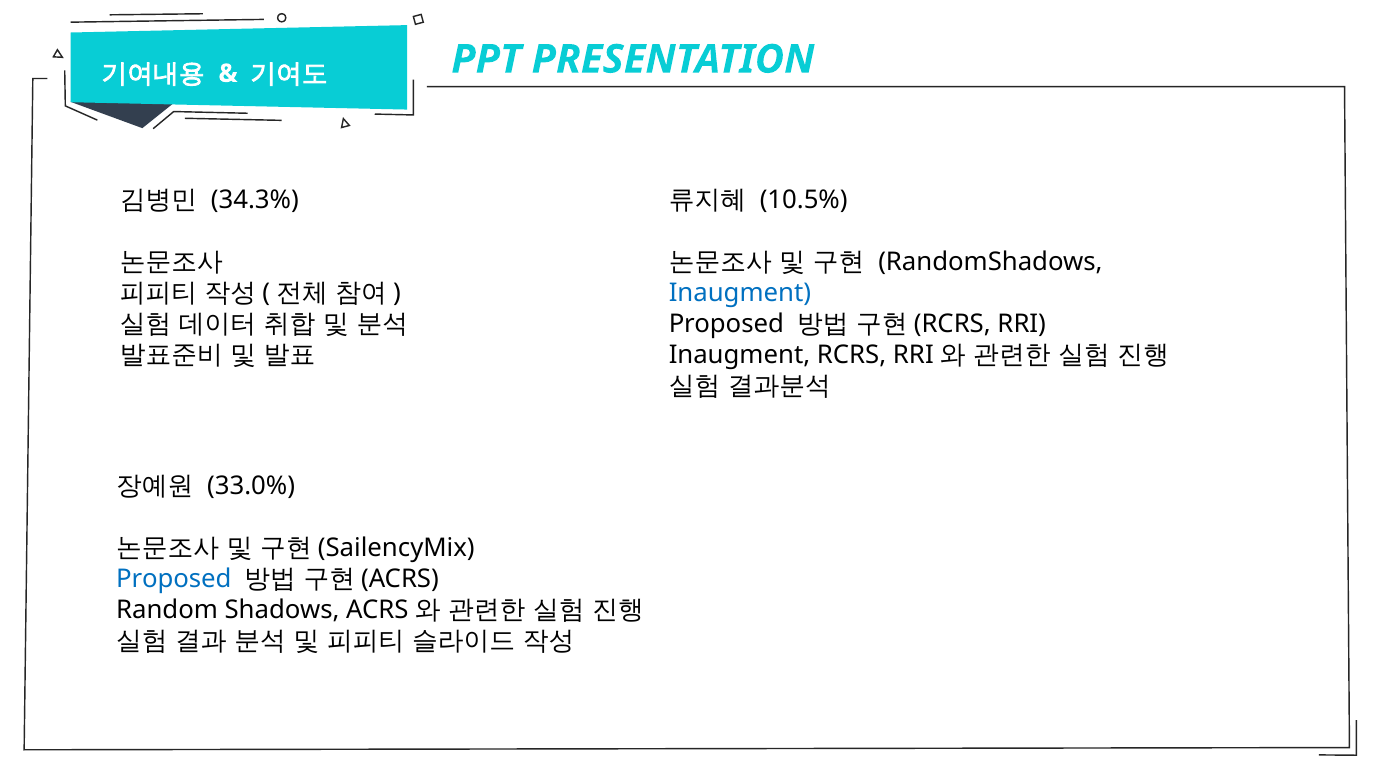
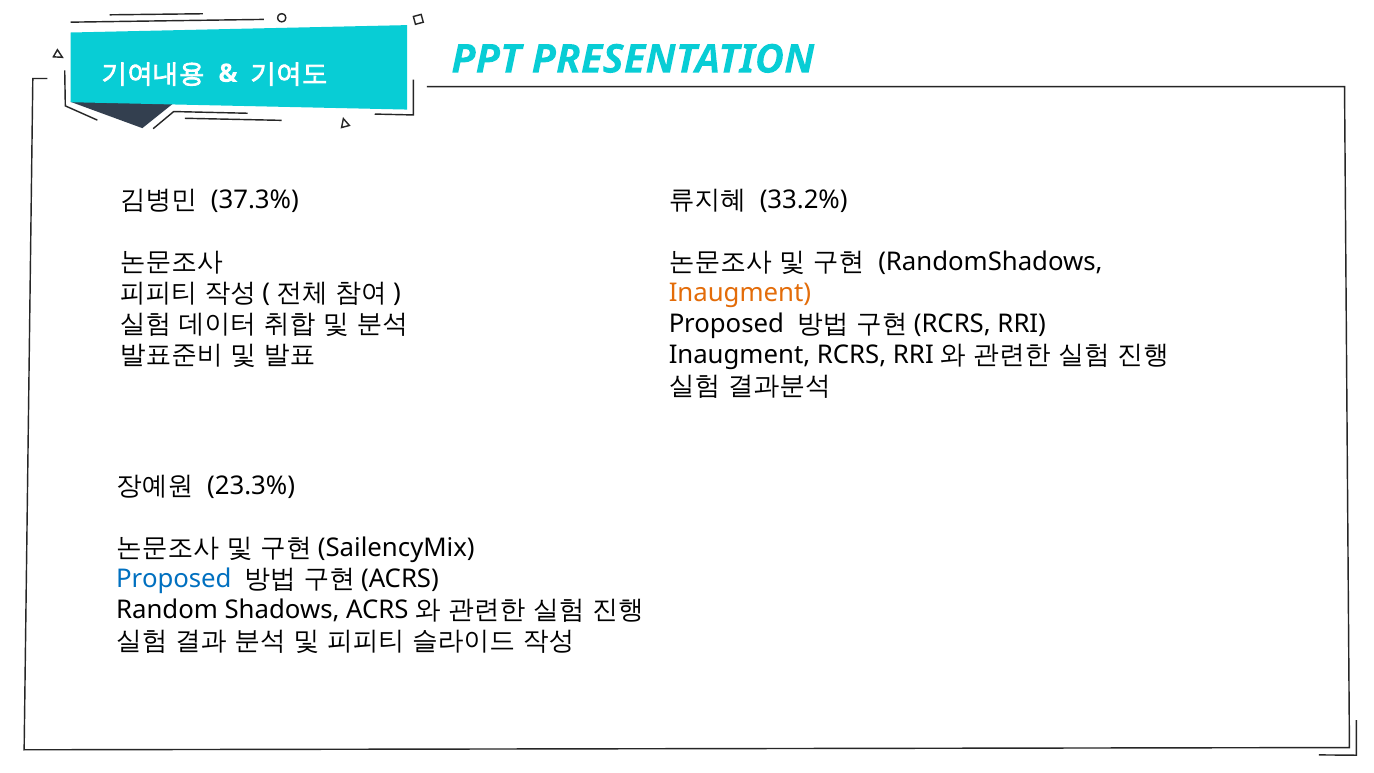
34.3%: 34.3% -> 37.3% (255, 200)
10.5%: 10.5% -> 33.2% (804, 200)
Inaugment colour: blue -> orange (740, 293)
33.0%: 33.0% -> 23.3% (251, 486)
